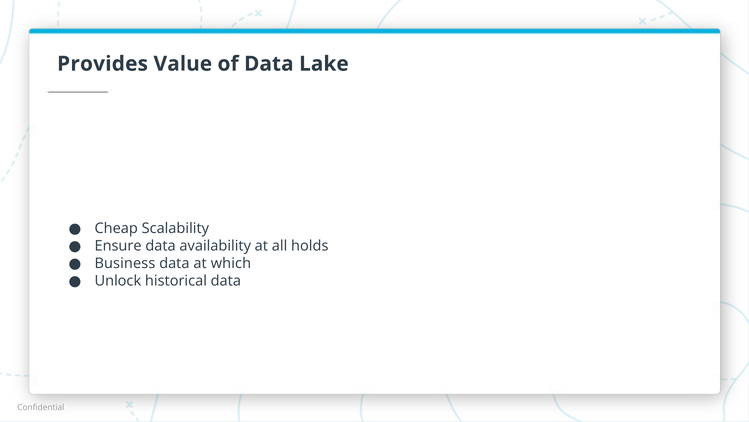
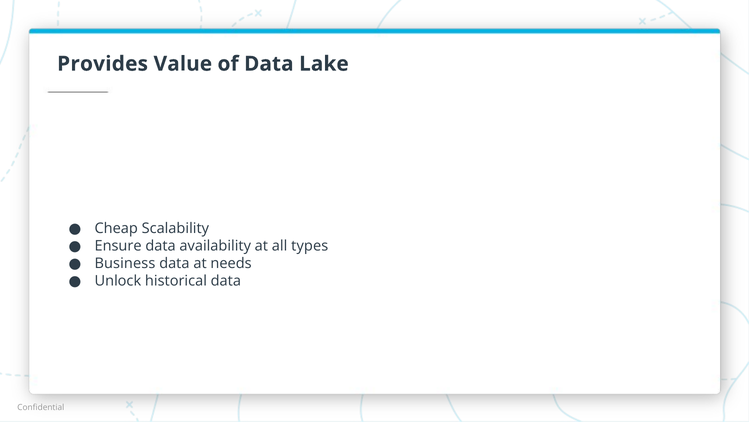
holds: holds -> types (310, 246)
which: which -> needs (231, 263)
